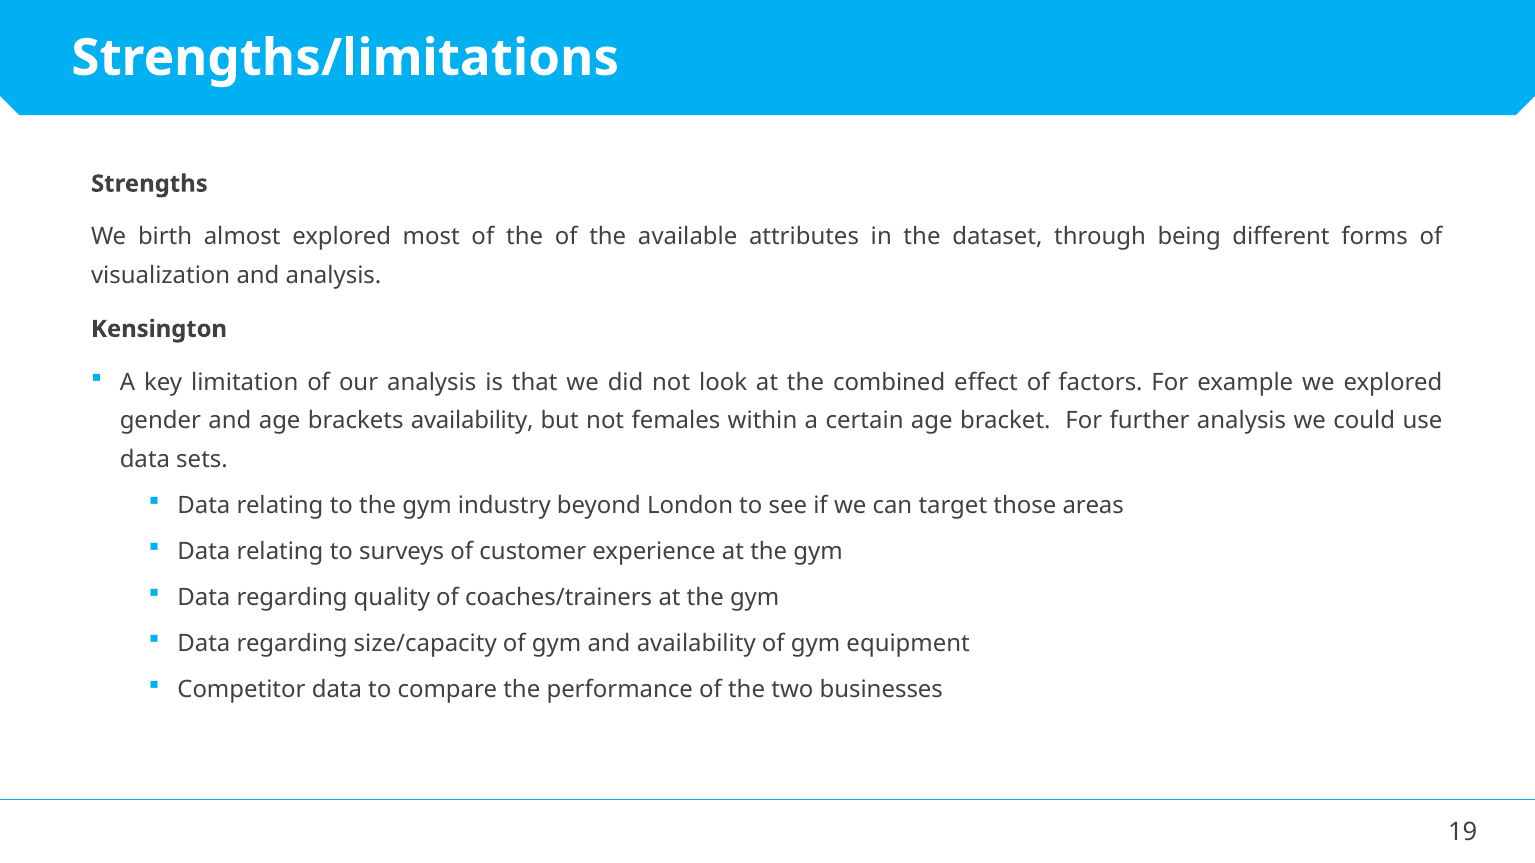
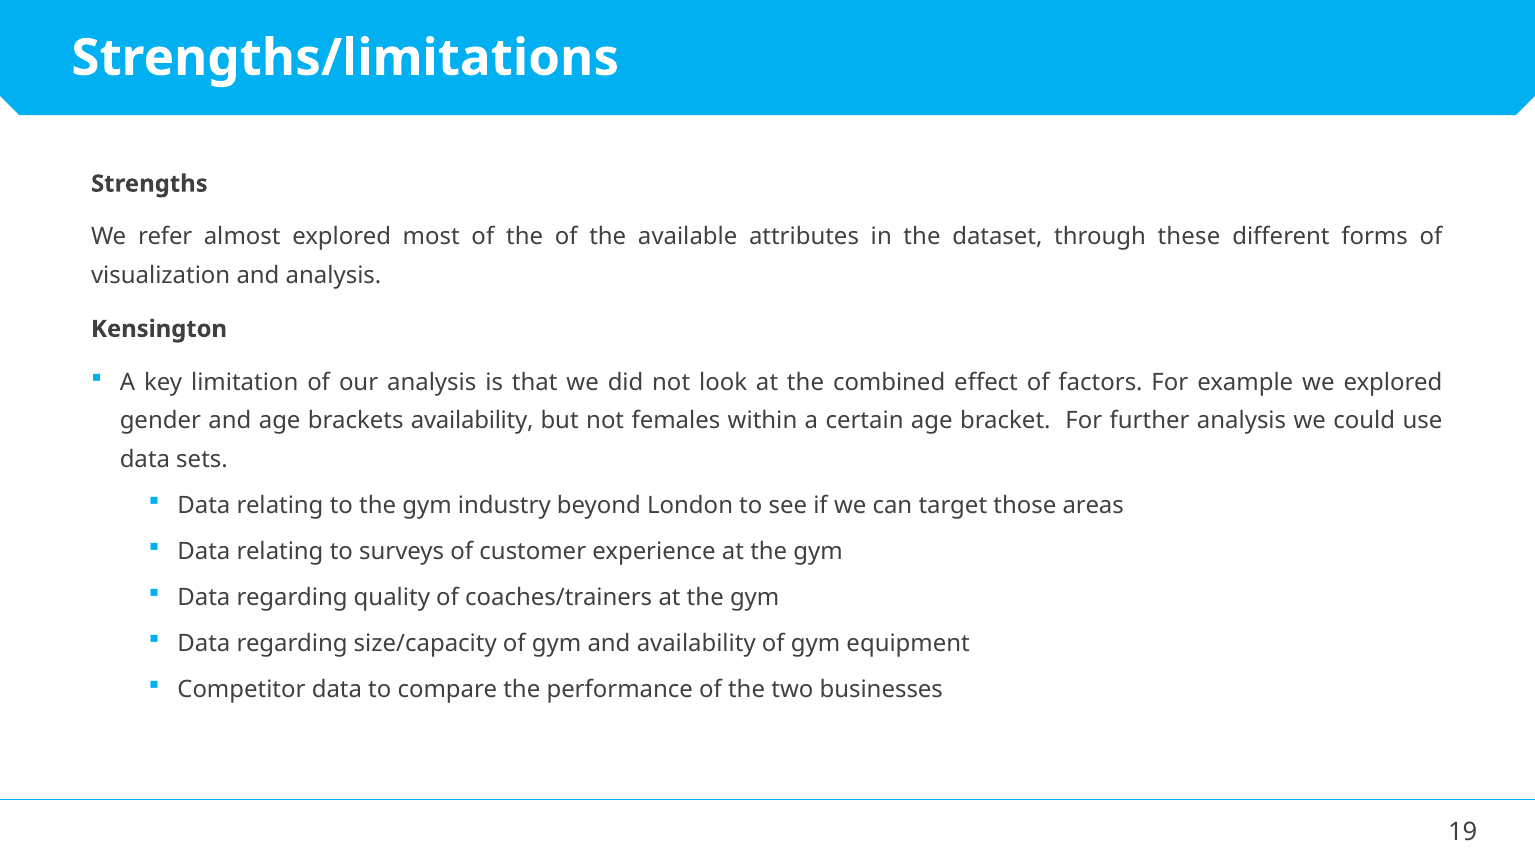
birth: birth -> refer (165, 237)
being: being -> these (1189, 237)
